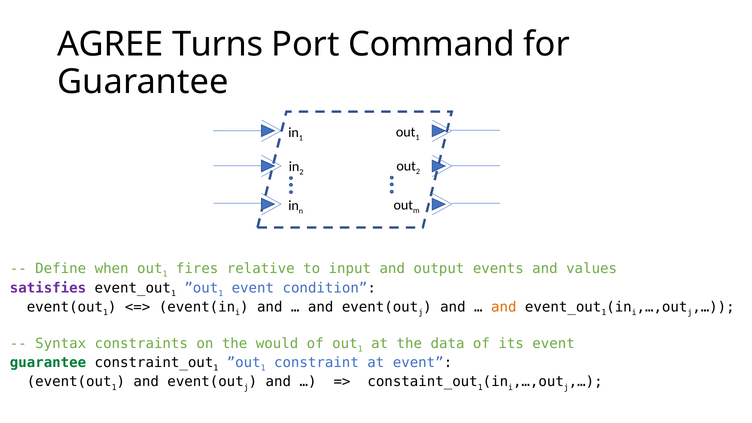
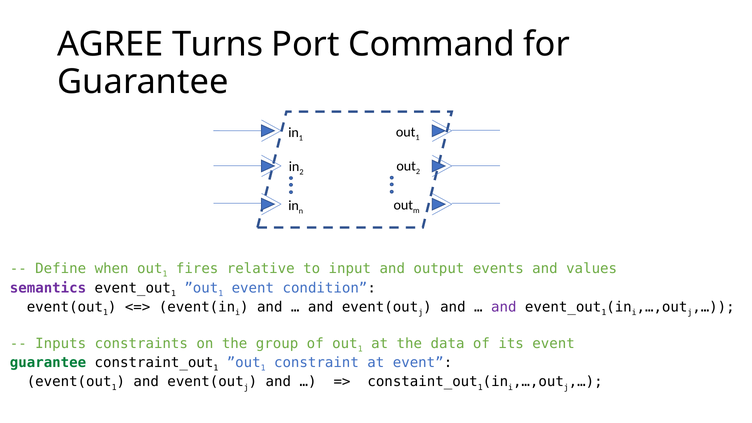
satisfies: satisfies -> semantics (48, 288)
and colour: orange -> purple (504, 307)
Syntax: Syntax -> Inputs (61, 343)
would: would -> group (277, 343)
